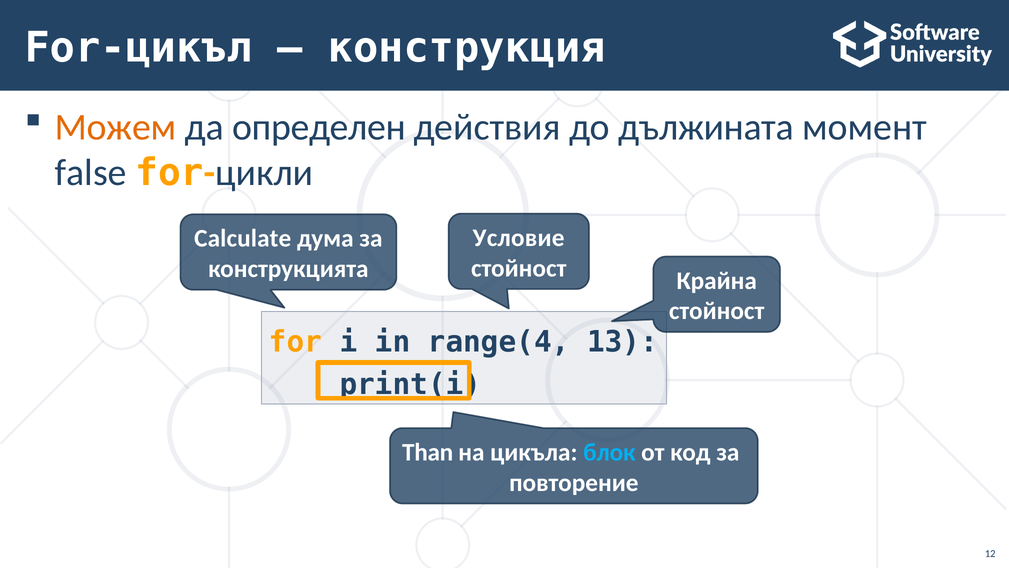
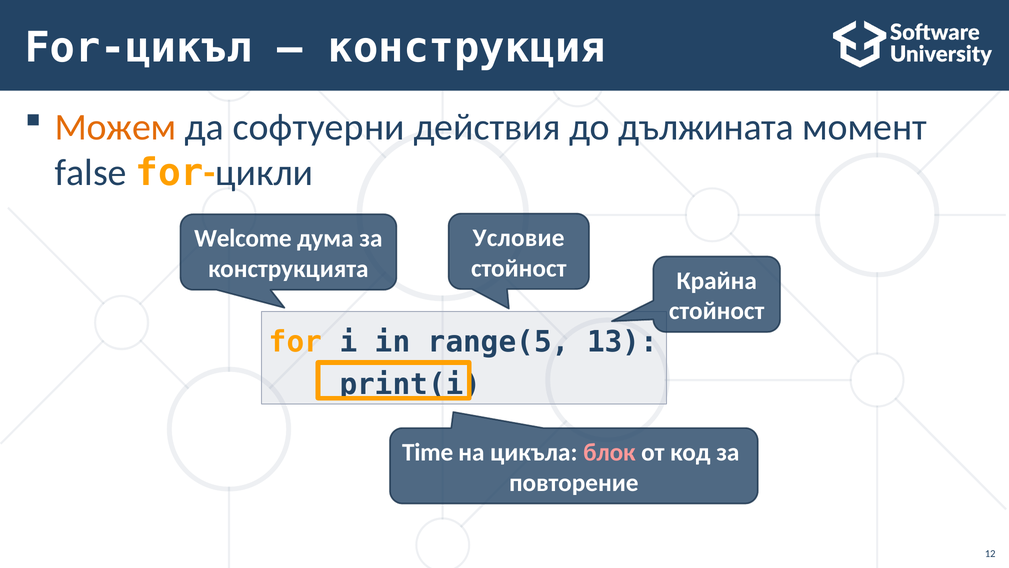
определен: определен -> софтуерни (319, 127)
Calculate: Calculate -> Welcome (243, 238)
range(4: range(4 -> range(5 (499, 342)
Than: Than -> Time (428, 452)
блок colour: light blue -> pink (609, 452)
